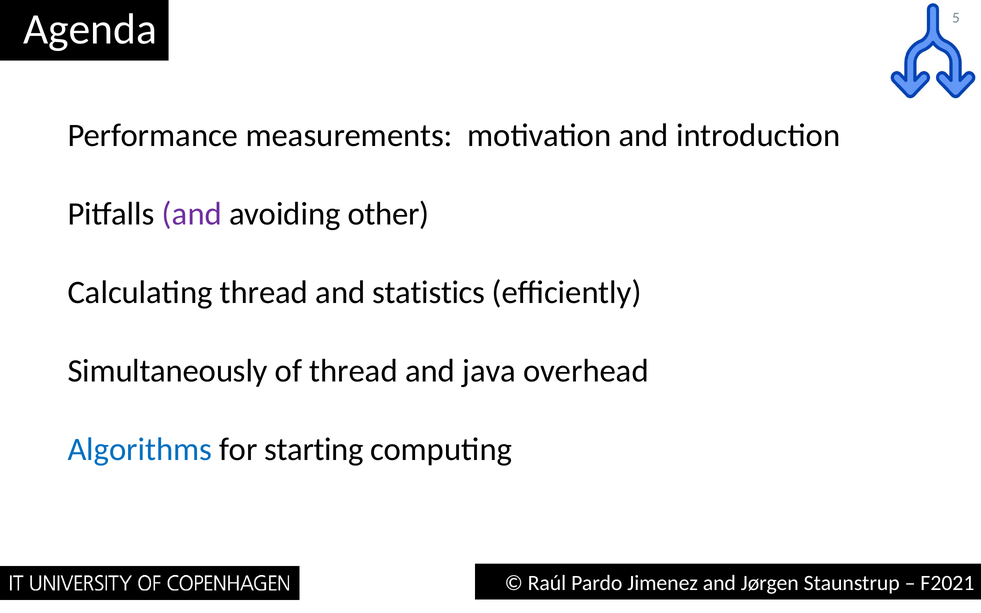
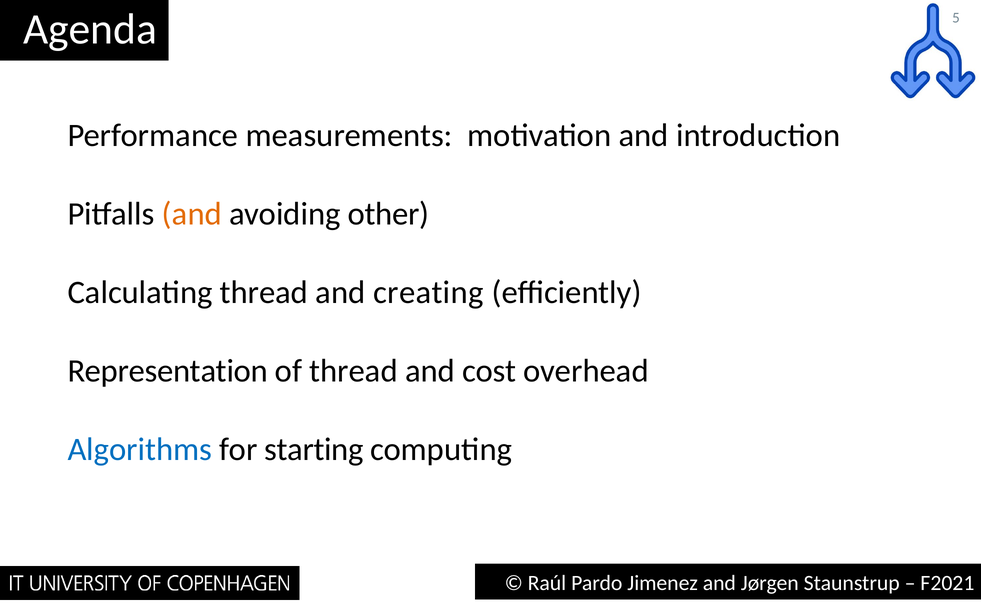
and colour: purple -> orange (192, 214)
statistics: statistics -> creating (428, 293)
Simultaneously: Simultaneously -> Representation (168, 371)
java: java -> cost (489, 371)
